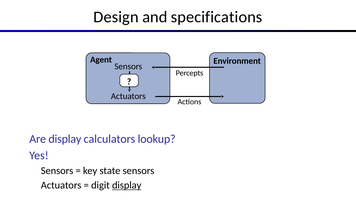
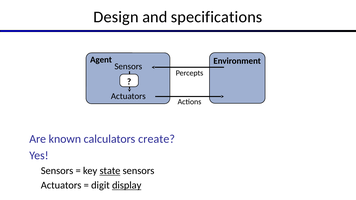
display: display -> known (65, 139)
lookup: lookup -> create (157, 139)
state underline: none -> present (110, 171)
